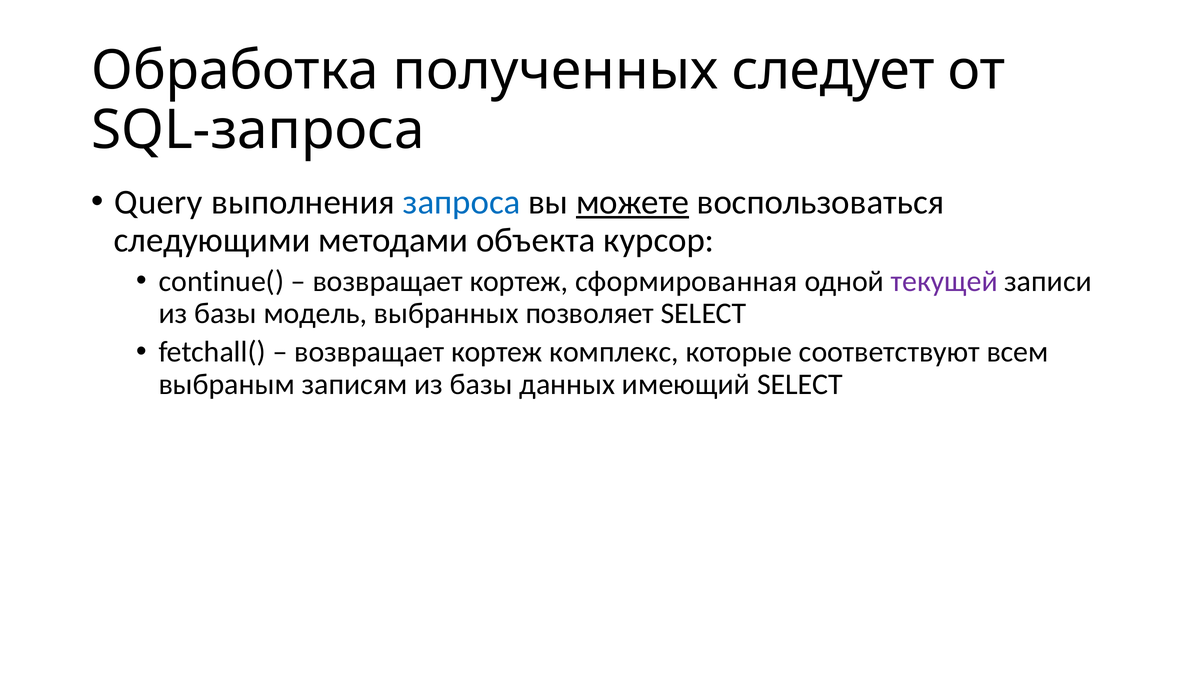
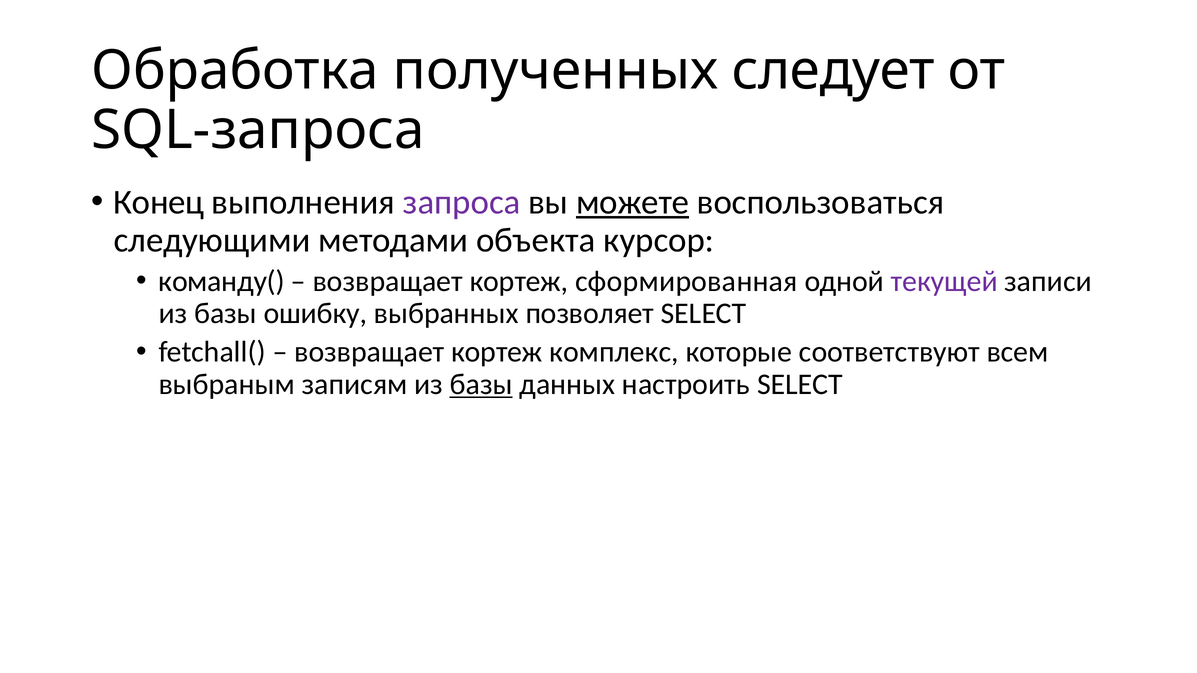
Query: Query -> Конец (159, 202)
запроса colour: blue -> purple (462, 202)
continue(: continue( -> команду( (222, 281)
модель: модель -> ошибку (315, 314)
базы underline: none -> present (481, 384)
имеющий: имеющий -> настроить (686, 384)
